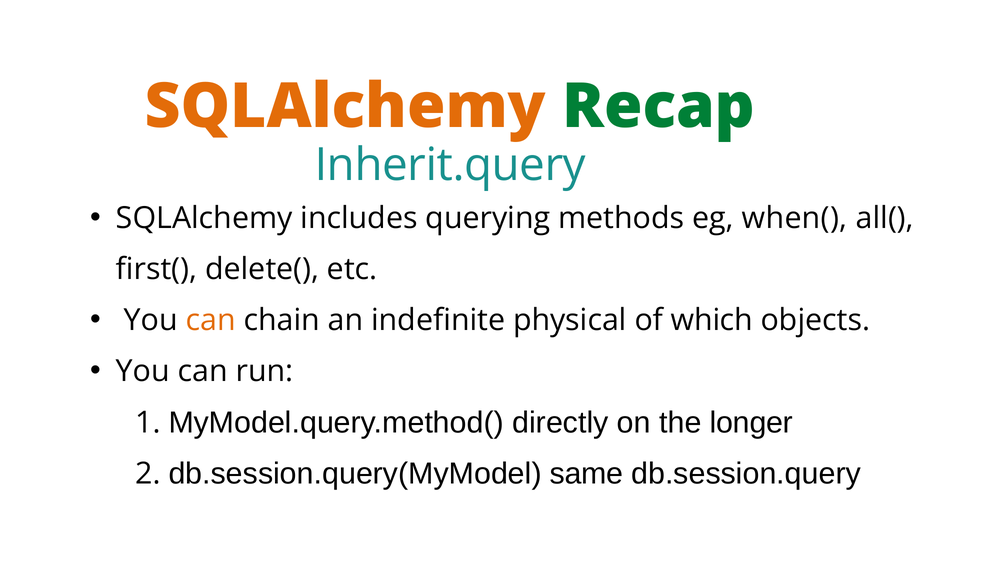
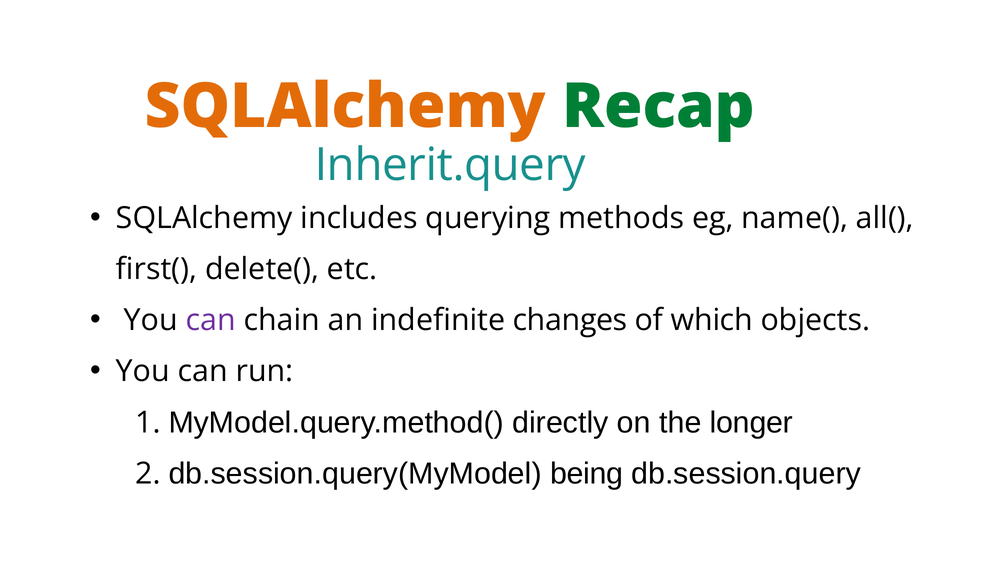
when(: when( -> name( (795, 218)
can colour: orange -> purple (211, 320)
physical: physical -> changes (570, 320)
same: same -> being (587, 473)
